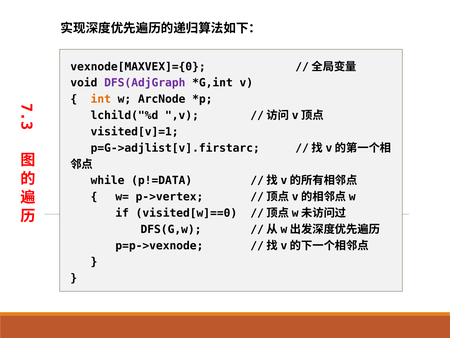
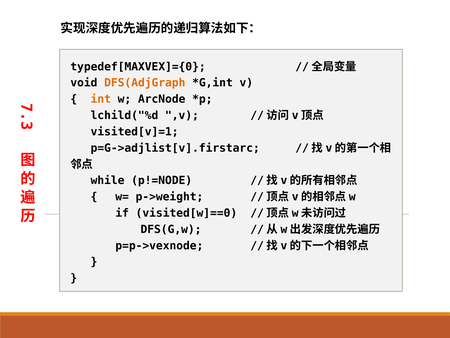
vexnode[MAXVEX]={0: vexnode[MAXVEX]={0 -> typedef[MAXVEX]={0 (138, 67)
DFS(AdjGraph colour: purple -> orange (145, 83)
p!=DATA: p!=DATA -> p!=NODE (162, 180)
p->vertex: p->vertex -> p->weight (169, 197)
